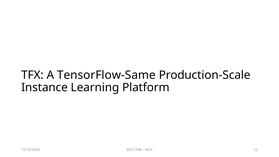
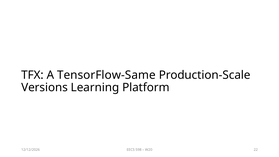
Instance: Instance -> Versions (45, 87)
